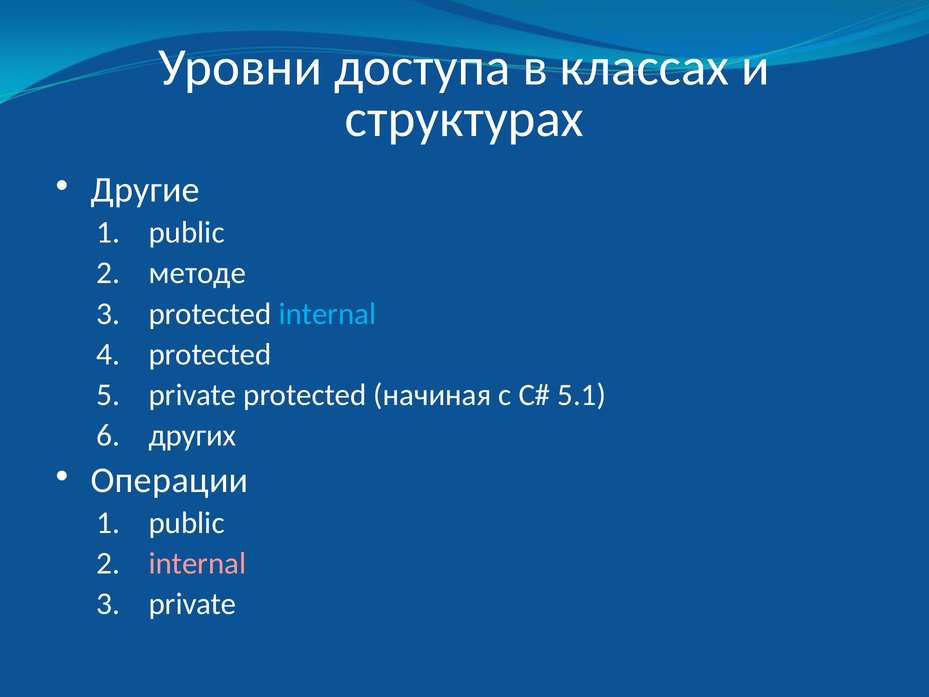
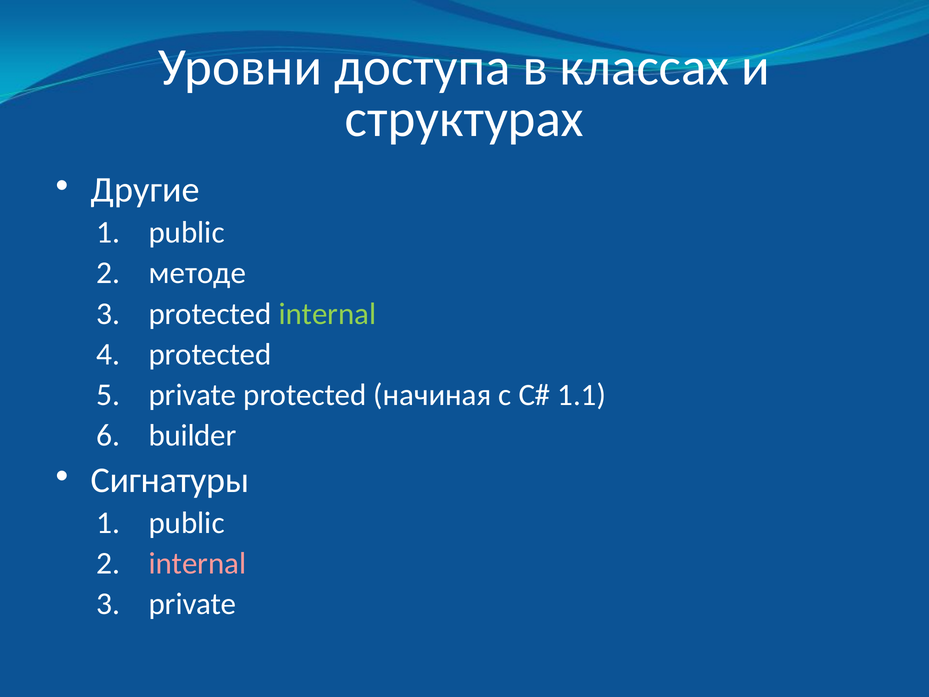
internal colour: light blue -> light green (327, 314)
5.1: 5.1 -> 1.1 (582, 395)
других: других -> builder (193, 435)
Операции: Операции -> Сигнатуры (170, 480)
